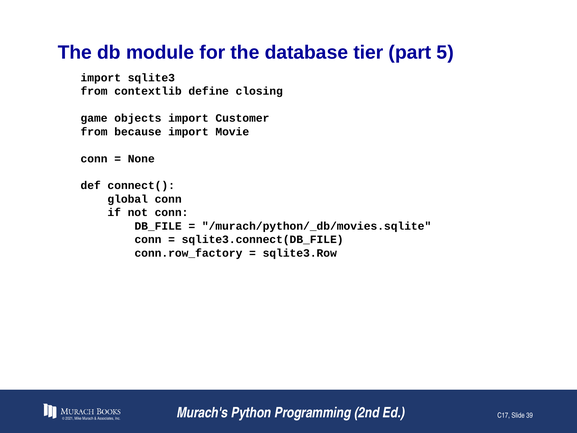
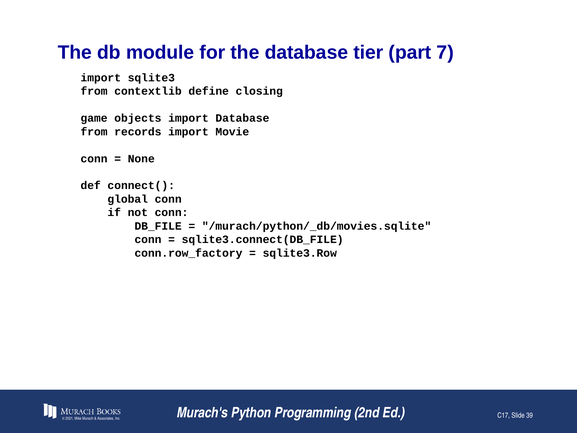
5: 5 -> 7 (445, 52)
import Customer: Customer -> Database (242, 118)
because: because -> records (138, 132)
